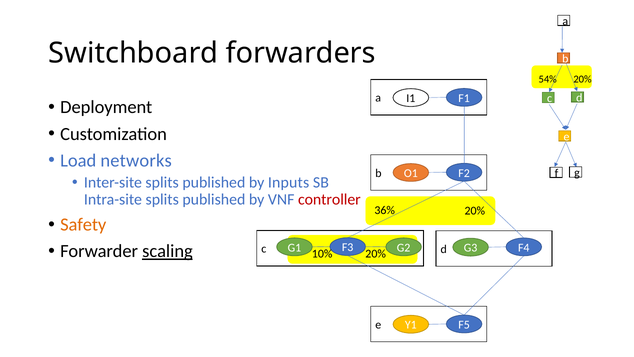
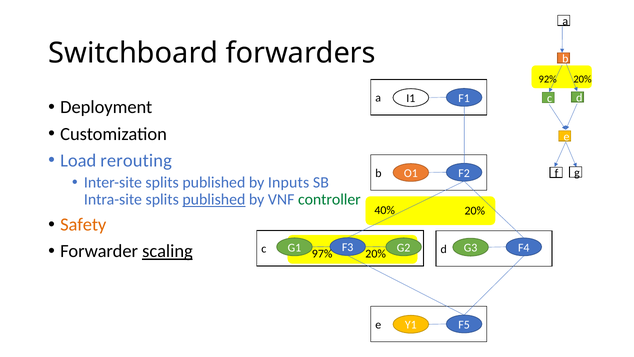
54%: 54% -> 92% (548, 79)
networks: networks -> rerouting (136, 160)
published underline: none -> present (214, 199)
controller colour: red -> green (329, 199)
36%: 36% -> 40% (385, 210)
10%: 10% -> 97% (322, 253)
